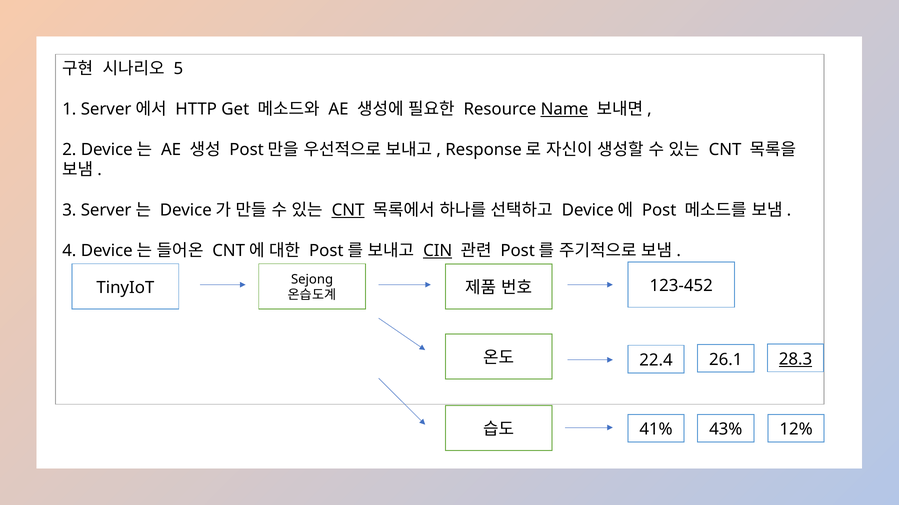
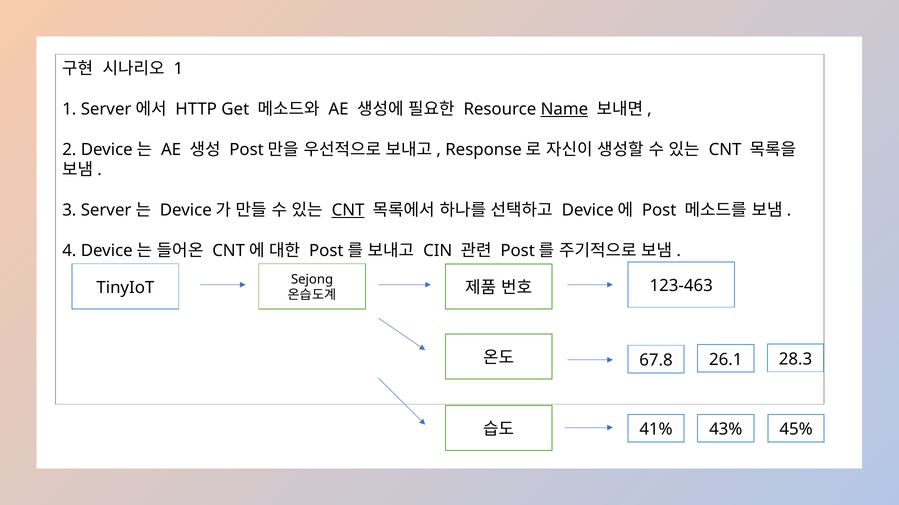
5: 5 -> 1 (178, 69)
CIN underline: present -> none (438, 251)
123-452: 123-452 -> 123-463 (681, 286)
22.4: 22.4 -> 67.8 (656, 361)
28.3 underline: present -> none (796, 360)
12%: 12% -> 45% (796, 430)
